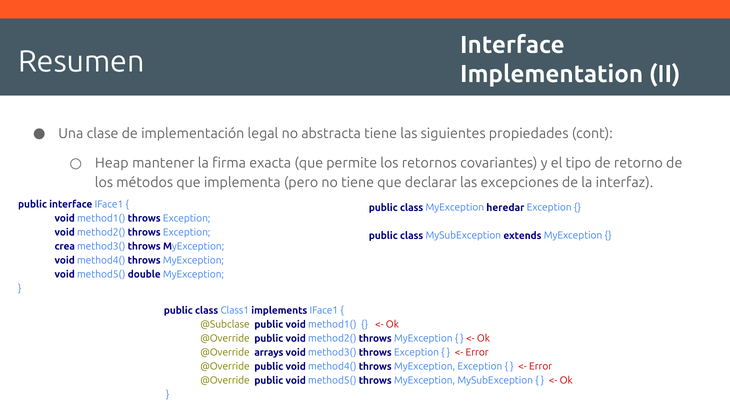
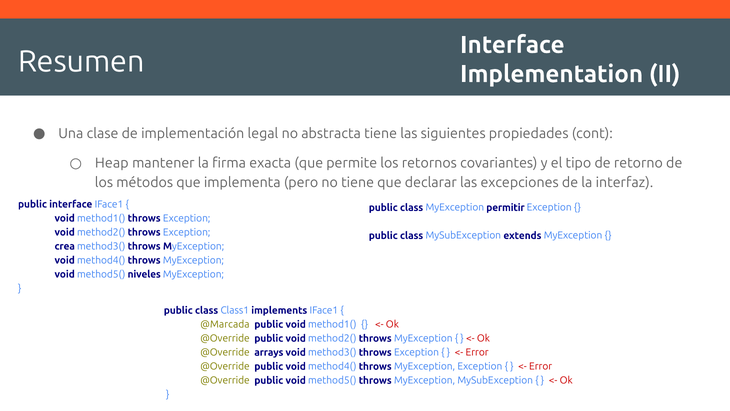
heredar: heredar -> permitir (505, 207)
double: double -> niveles (144, 274)
@Subclase: @Subclase -> @Marcada (225, 324)
